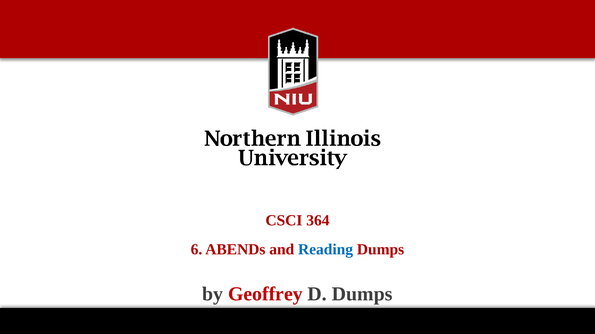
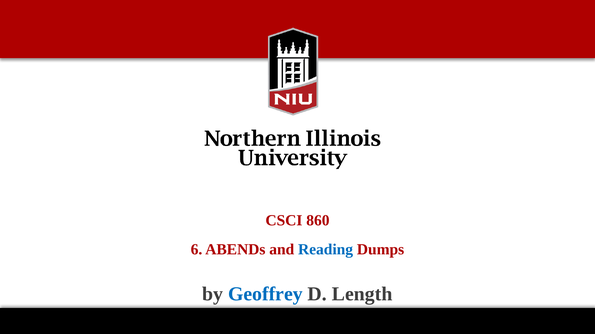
364: 364 -> 860 (318, 221)
Geoffrey colour: red -> blue (265, 294)
D Dumps: Dumps -> Length (362, 294)
